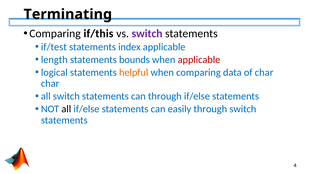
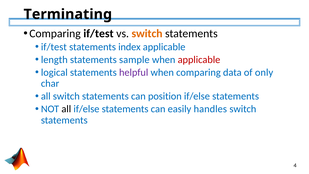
Comparing if/this: if/this -> if/test (99, 33)
switch colour: purple -> orange (147, 33)
bounds: bounds -> sample (134, 60)
helpful colour: orange -> purple (134, 72)
of char: char -> only (264, 72)
can through: through -> position (165, 96)
easily through: through -> handles (210, 109)
